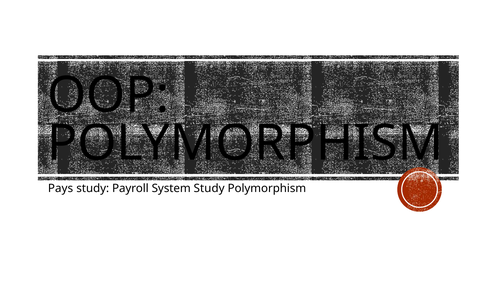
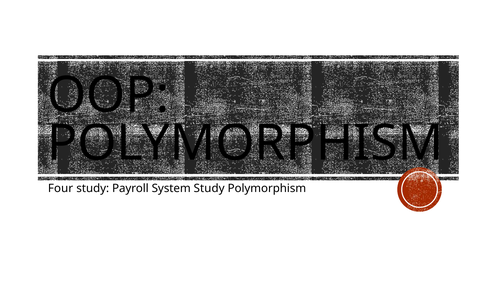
Pays: Pays -> Four (61, 189)
